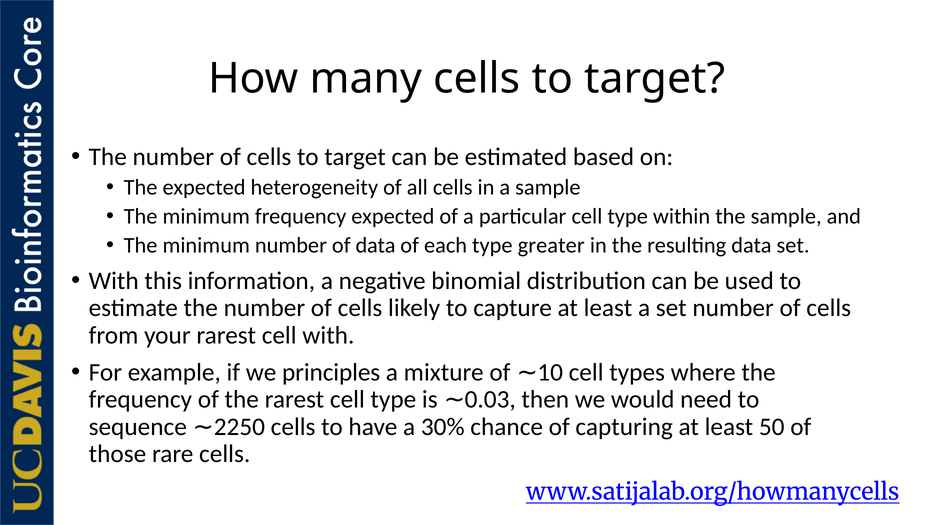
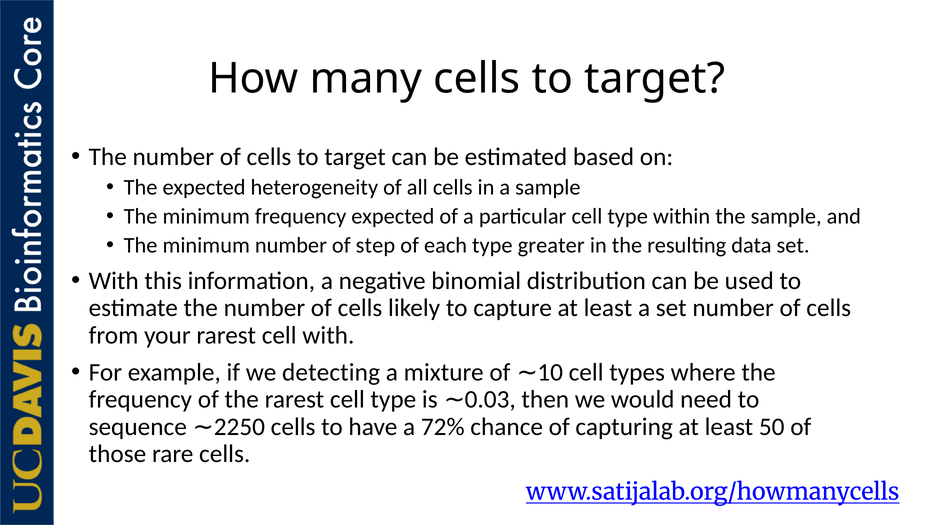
of data: data -> step (375, 245)
principles: principles -> detecting (331, 373)
30%: 30% -> 72% (443, 427)
